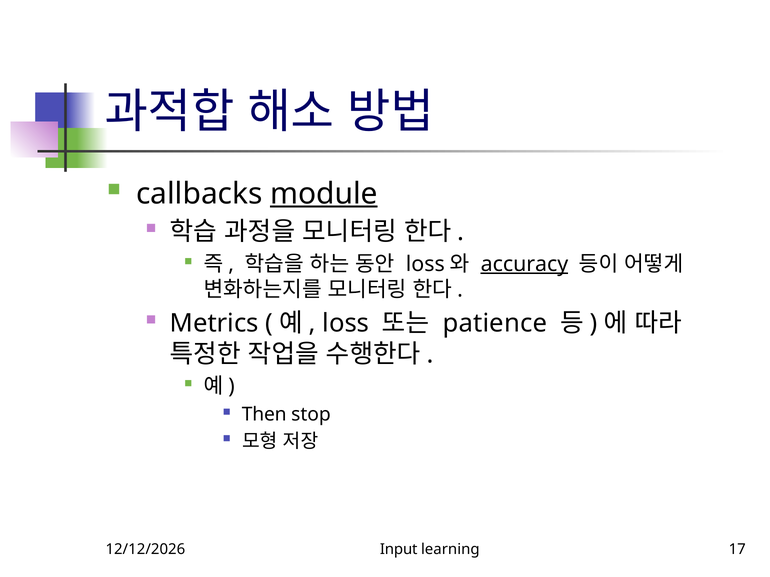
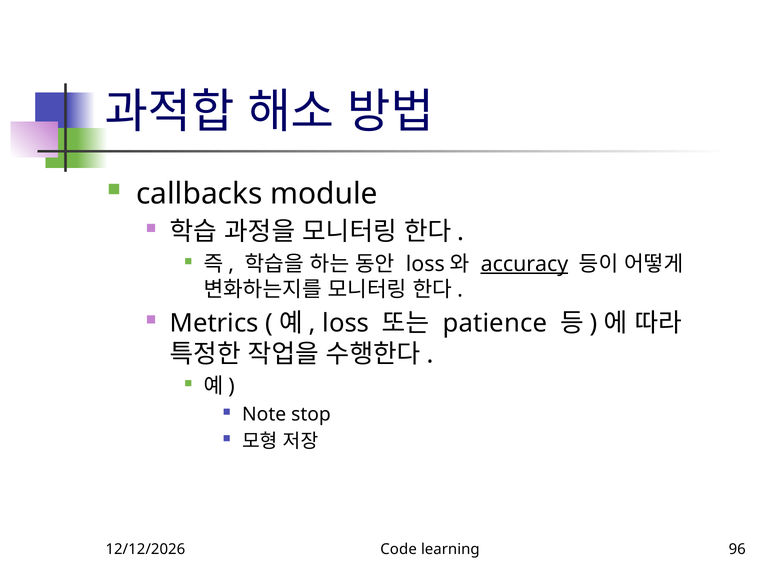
module underline: present -> none (324, 194)
Then: Then -> Note (264, 415)
Input: Input -> Code (399, 550)
17: 17 -> 96 (737, 550)
